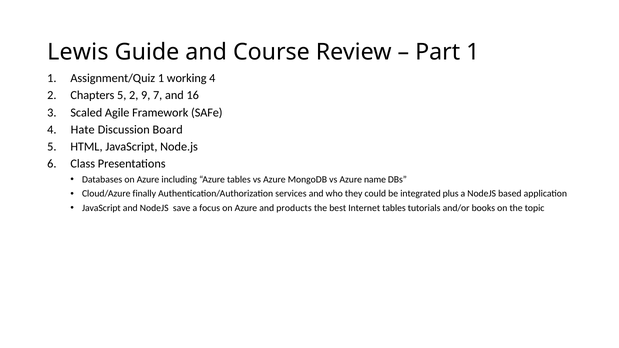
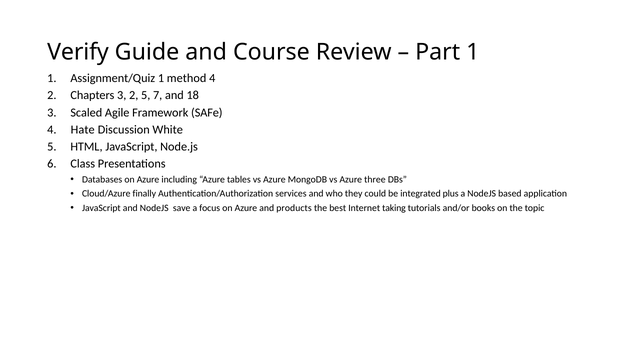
Lewis: Lewis -> Verify (78, 52)
working: working -> method (187, 78)
Chapters 5: 5 -> 3 (122, 95)
2 9: 9 -> 5 (146, 95)
16: 16 -> 18 (193, 95)
Board: Board -> White (168, 130)
name: name -> three (375, 180)
Internet tables: tables -> taking (394, 208)
